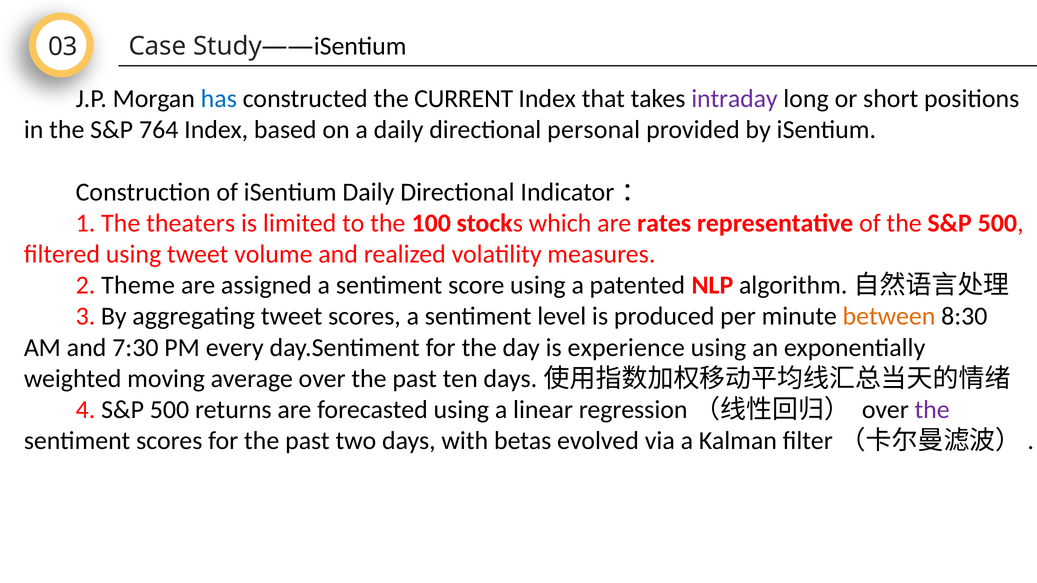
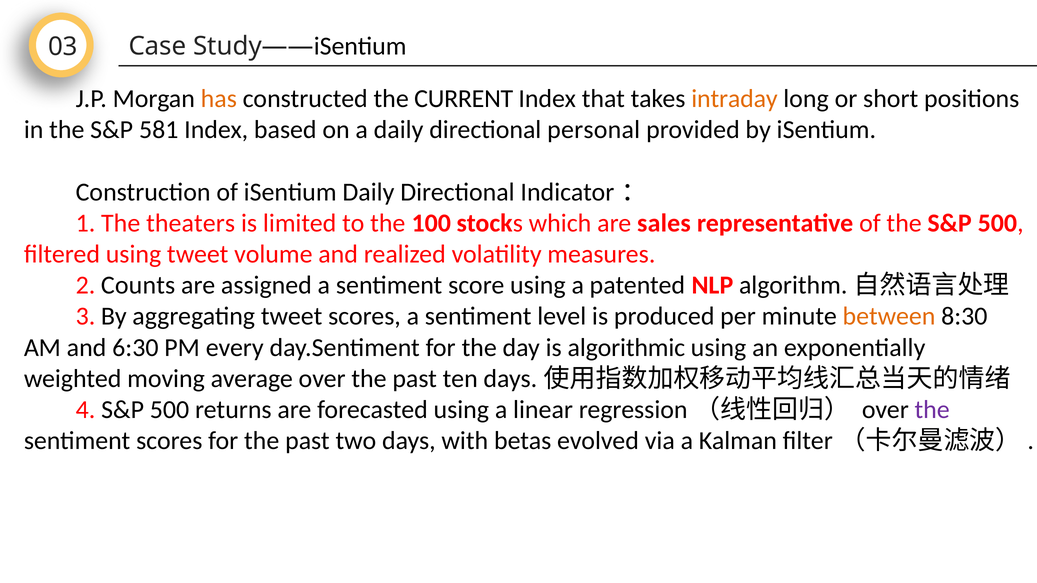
has colour: blue -> orange (219, 99)
intraday colour: purple -> orange (734, 99)
764: 764 -> 581 (159, 130)
rates: rates -> sales (664, 223)
Theme: Theme -> Counts (138, 285)
7:30: 7:30 -> 6:30 (135, 348)
experience: experience -> algorithmic (626, 348)
